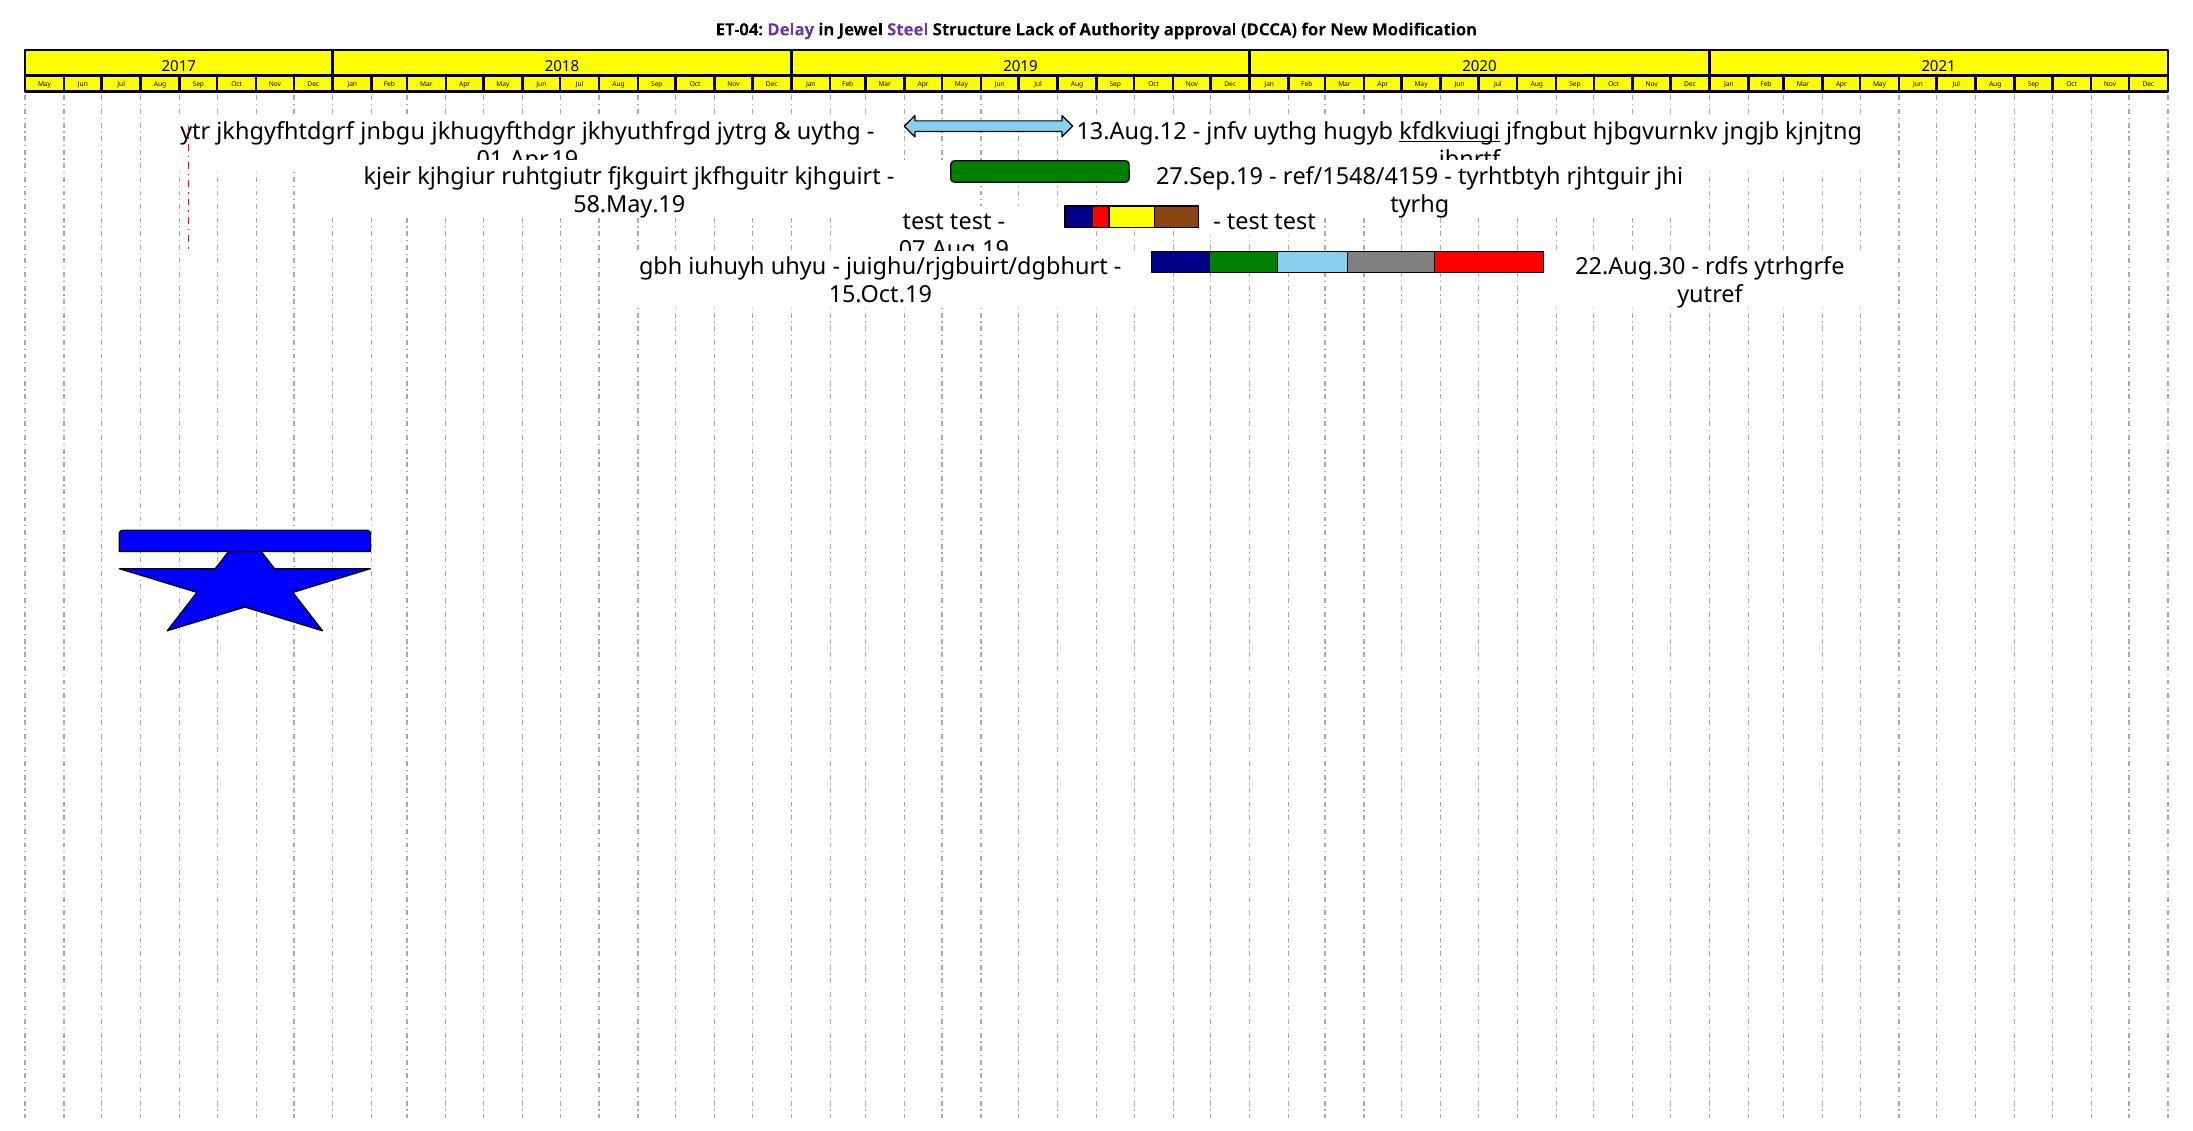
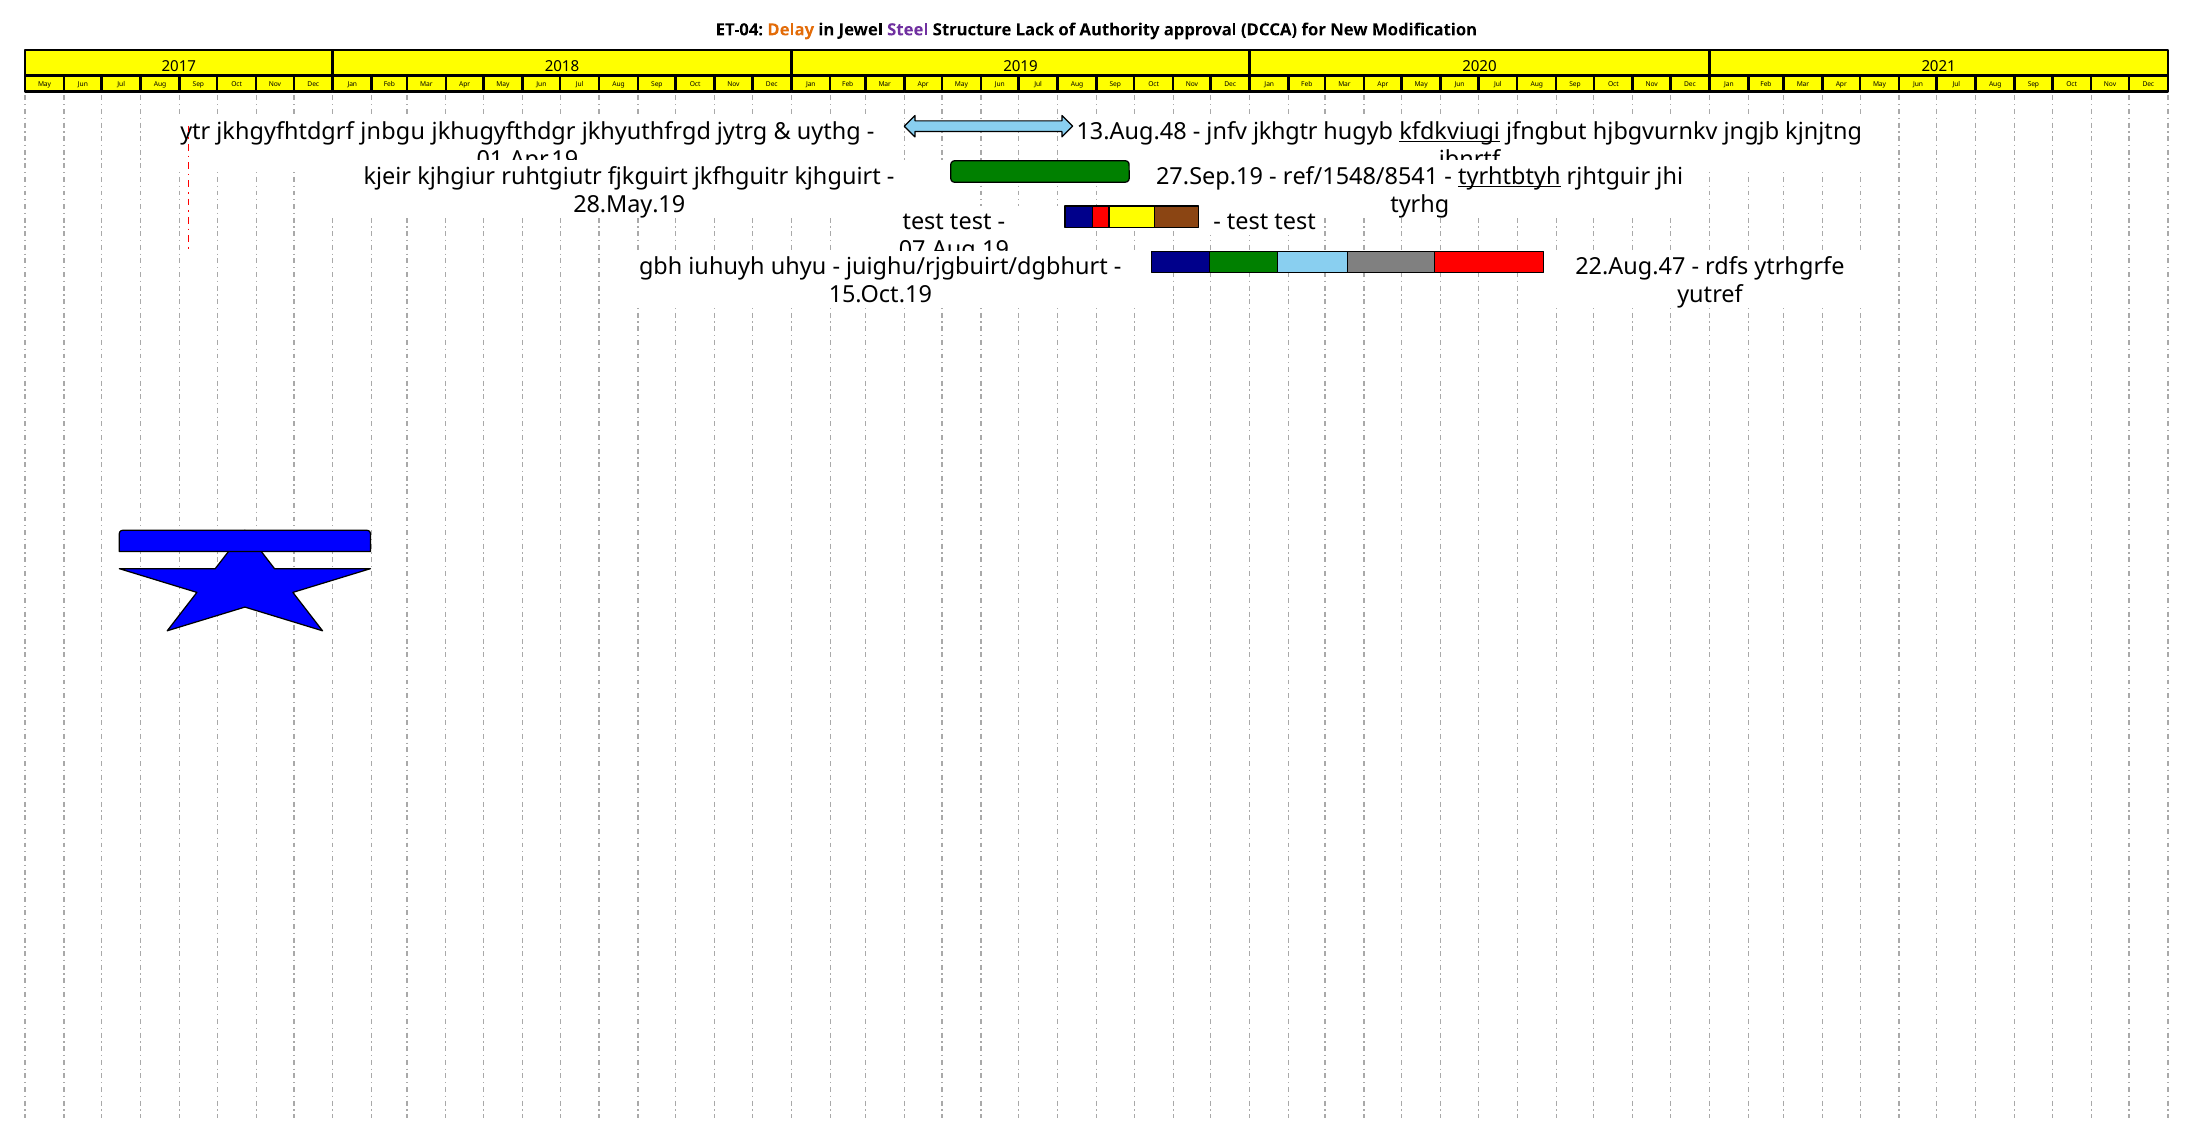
Delay colour: purple -> orange (791, 30)
13.Aug.12: 13.Aug.12 -> 13.Aug.48 (1132, 131)
jnfv uythg: uythg -> jkhgtr (1285, 131)
ref/1548/4159: ref/1548/4159 -> ref/1548/8541 (1361, 176)
tyrhtbtyh underline: none -> present (1509, 176)
58.May.19: 58.May.19 -> 28.May.19 (629, 205)
22.Aug.30: 22.Aug.30 -> 22.Aug.47 (1630, 267)
